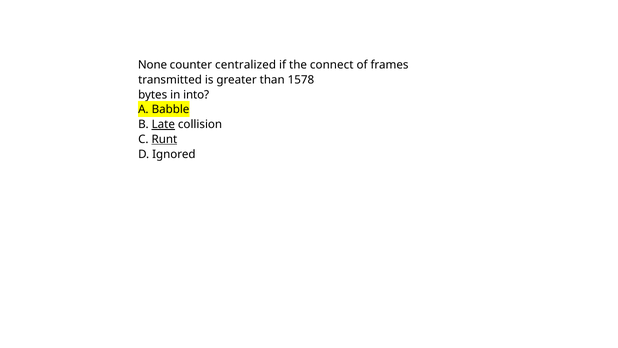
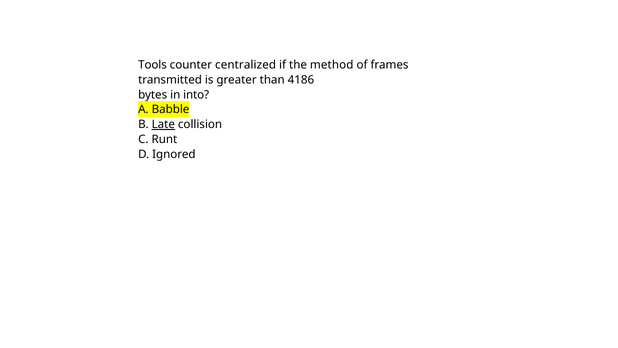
None: None -> Tools (152, 65)
connect: connect -> method (332, 65)
1578: 1578 -> 4186 (301, 80)
Runt underline: present -> none (164, 139)
